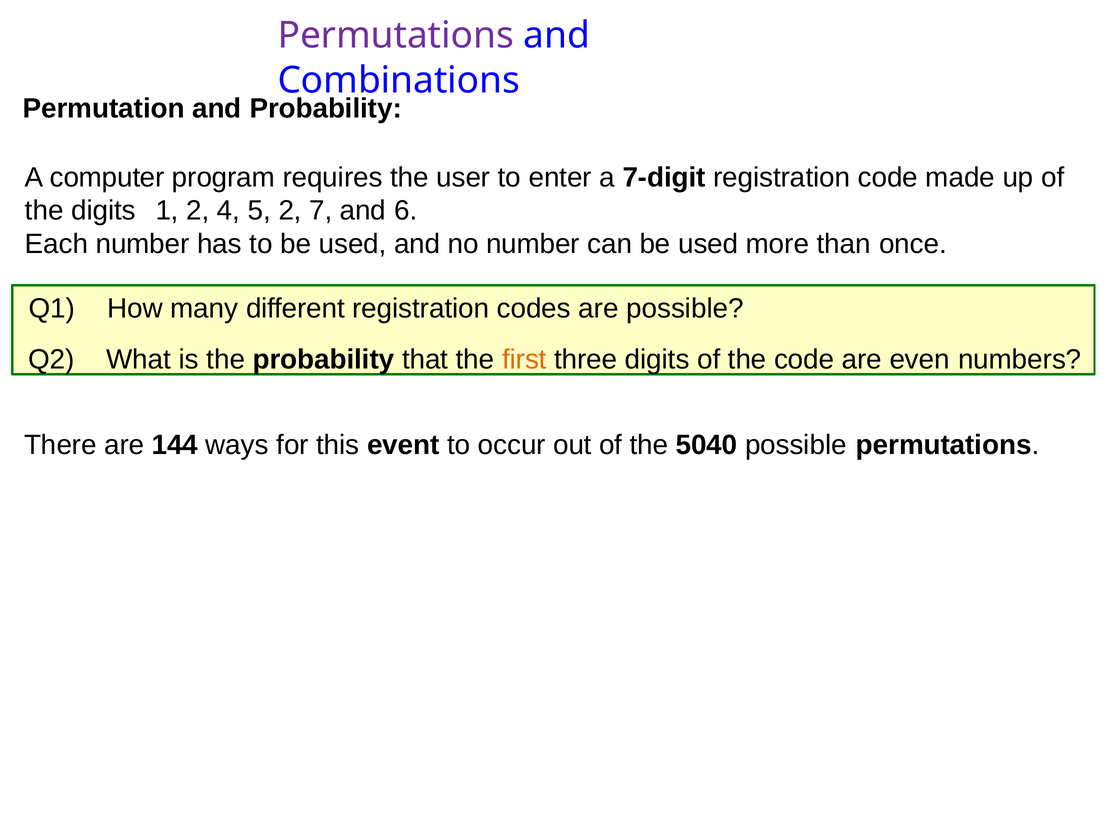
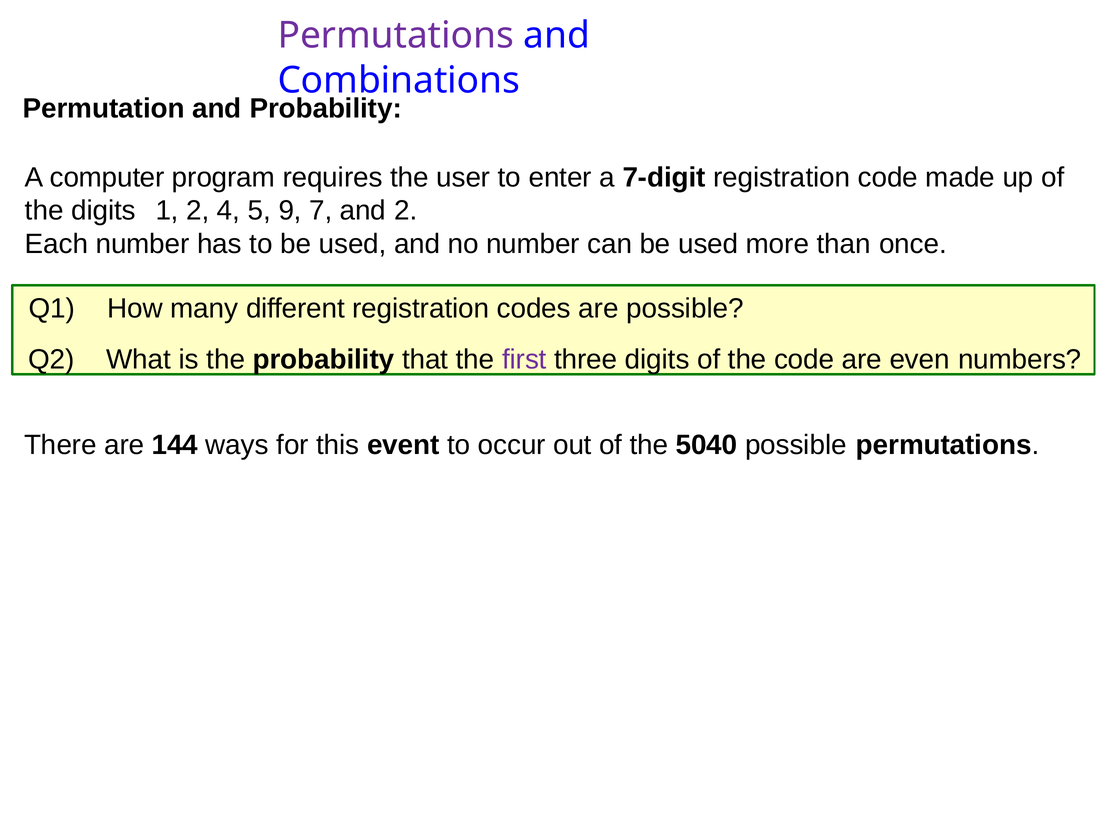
5 2: 2 -> 9 (290, 211)
and 6: 6 -> 2 (406, 211)
first colour: orange -> purple (524, 359)
